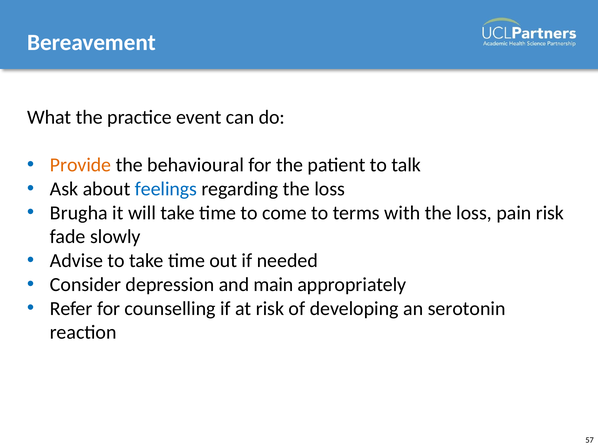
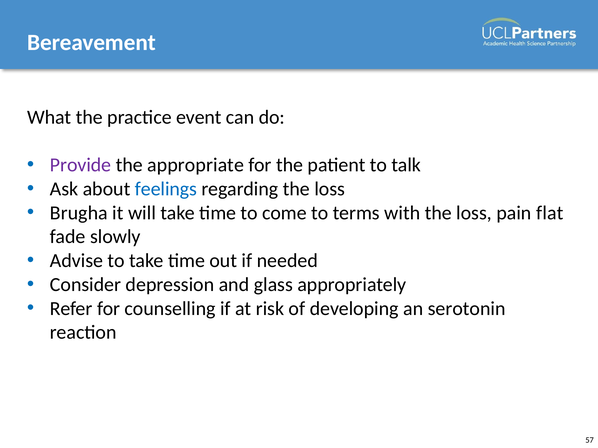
Provide colour: orange -> purple (81, 165)
behavioural: behavioural -> appropriate (196, 165)
pain risk: risk -> flat (550, 213)
main: main -> glass (273, 285)
